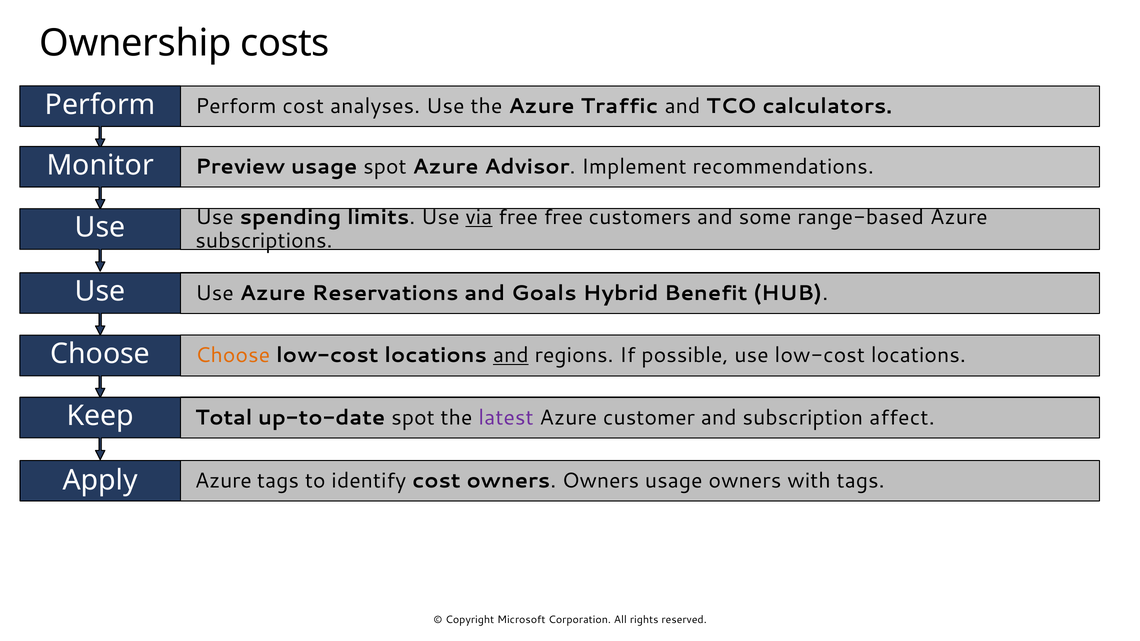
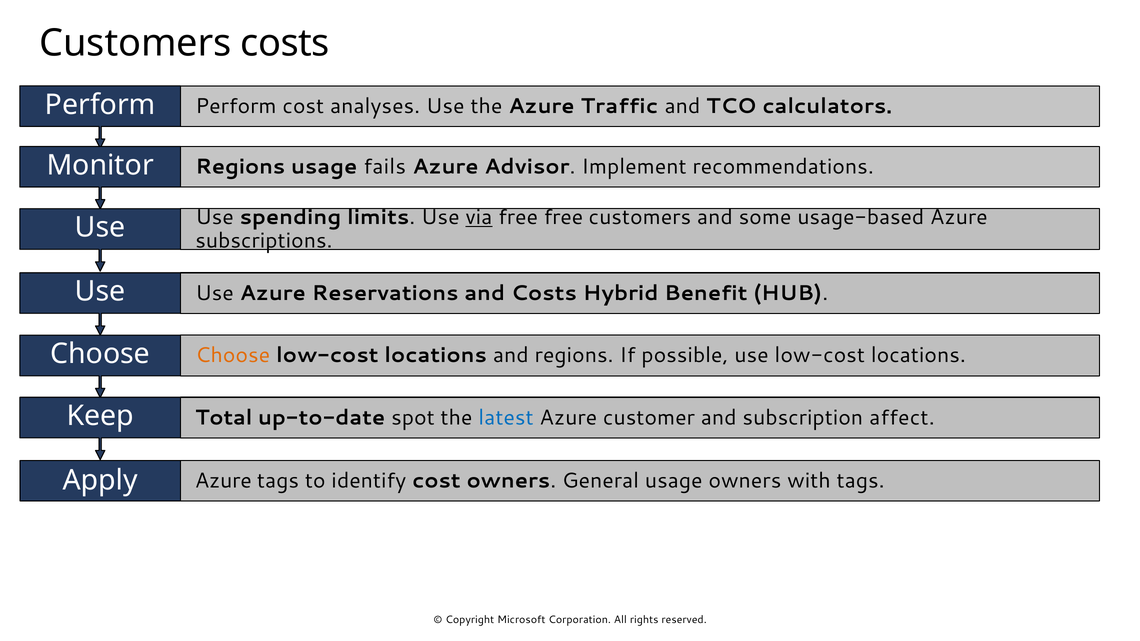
Ownership: Ownership -> Customers (135, 43)
Monitor Preview: Preview -> Regions (240, 167)
usage spot: spot -> fails (385, 167)
range-based: range-based -> usage-based (861, 217)
and Goals: Goals -> Costs (544, 293)
and underline: present -> none (511, 356)
latest colour: purple -> blue (506, 418)
owners Owners: Owners -> General (601, 481)
